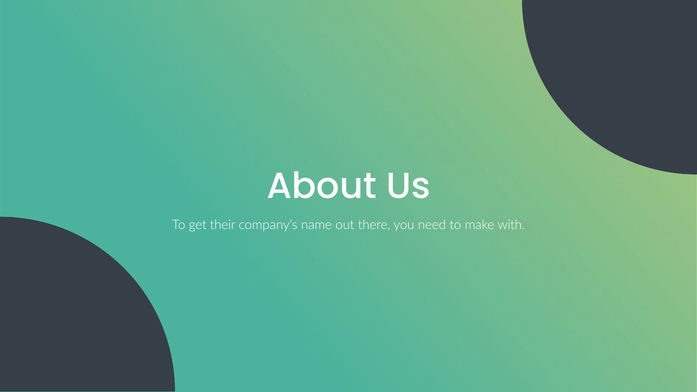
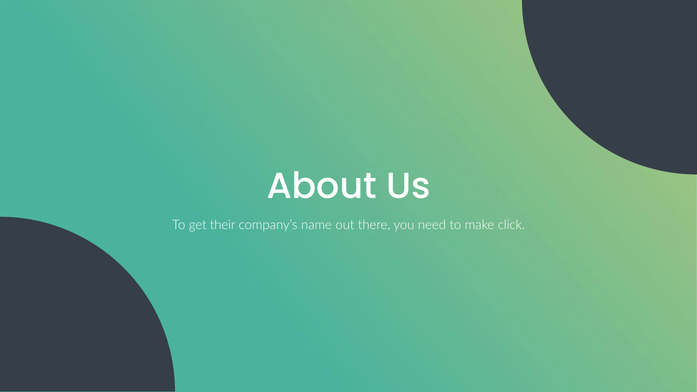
with: with -> click (511, 225)
